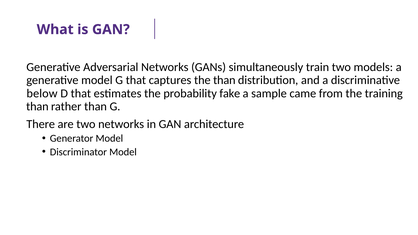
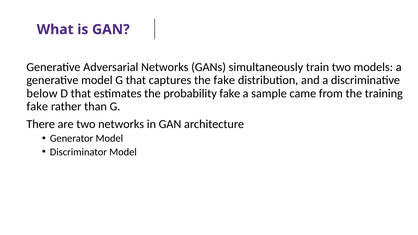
the than: than -> fake (224, 80)
than: than -> fake (37, 107)
